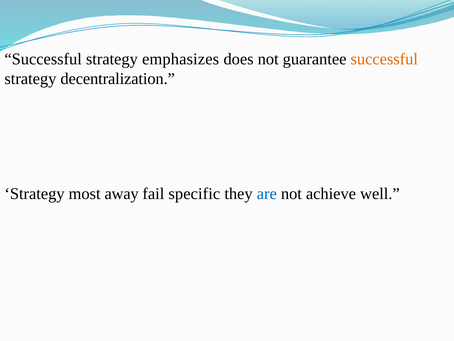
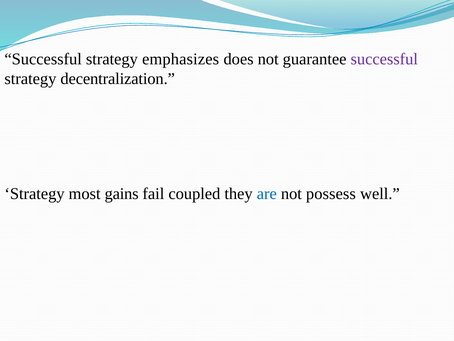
successful colour: orange -> purple (384, 59)
away: away -> gains (122, 193)
specific: specific -> coupled (194, 193)
achieve: achieve -> possess (331, 193)
